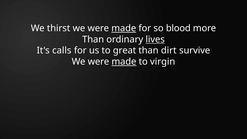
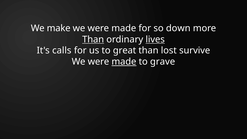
thirst: thirst -> make (59, 28)
made underline: present -> none (124, 28)
blood: blood -> down (178, 28)
Than underline: none -> present (93, 39)
dirt: dirt -> lost (169, 51)
virgin: virgin -> grave (163, 62)
